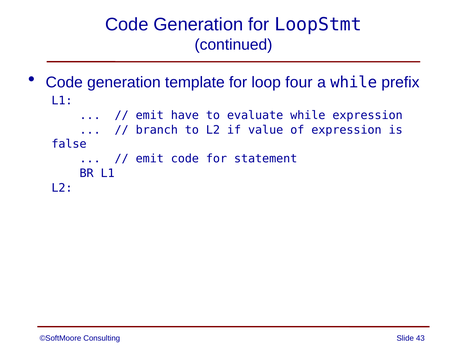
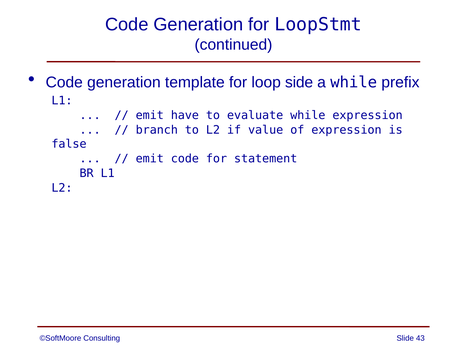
four: four -> side (299, 82)
